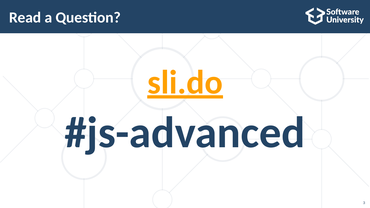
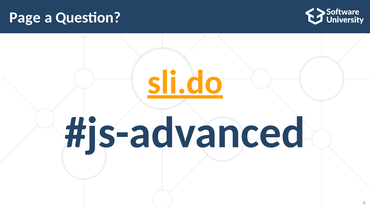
Read: Read -> Page (25, 18)
